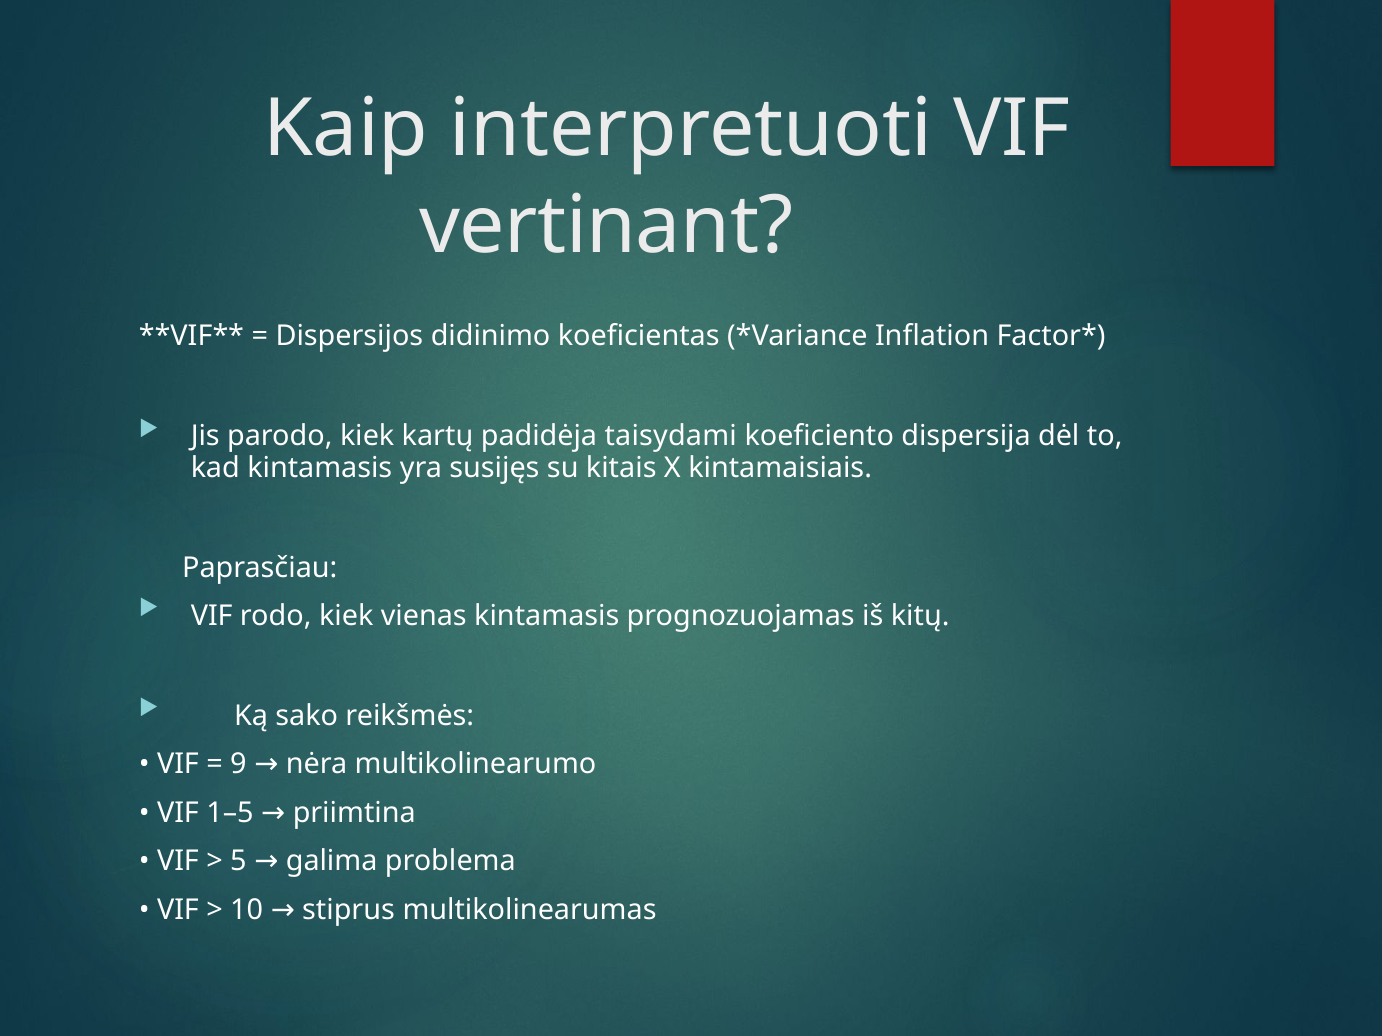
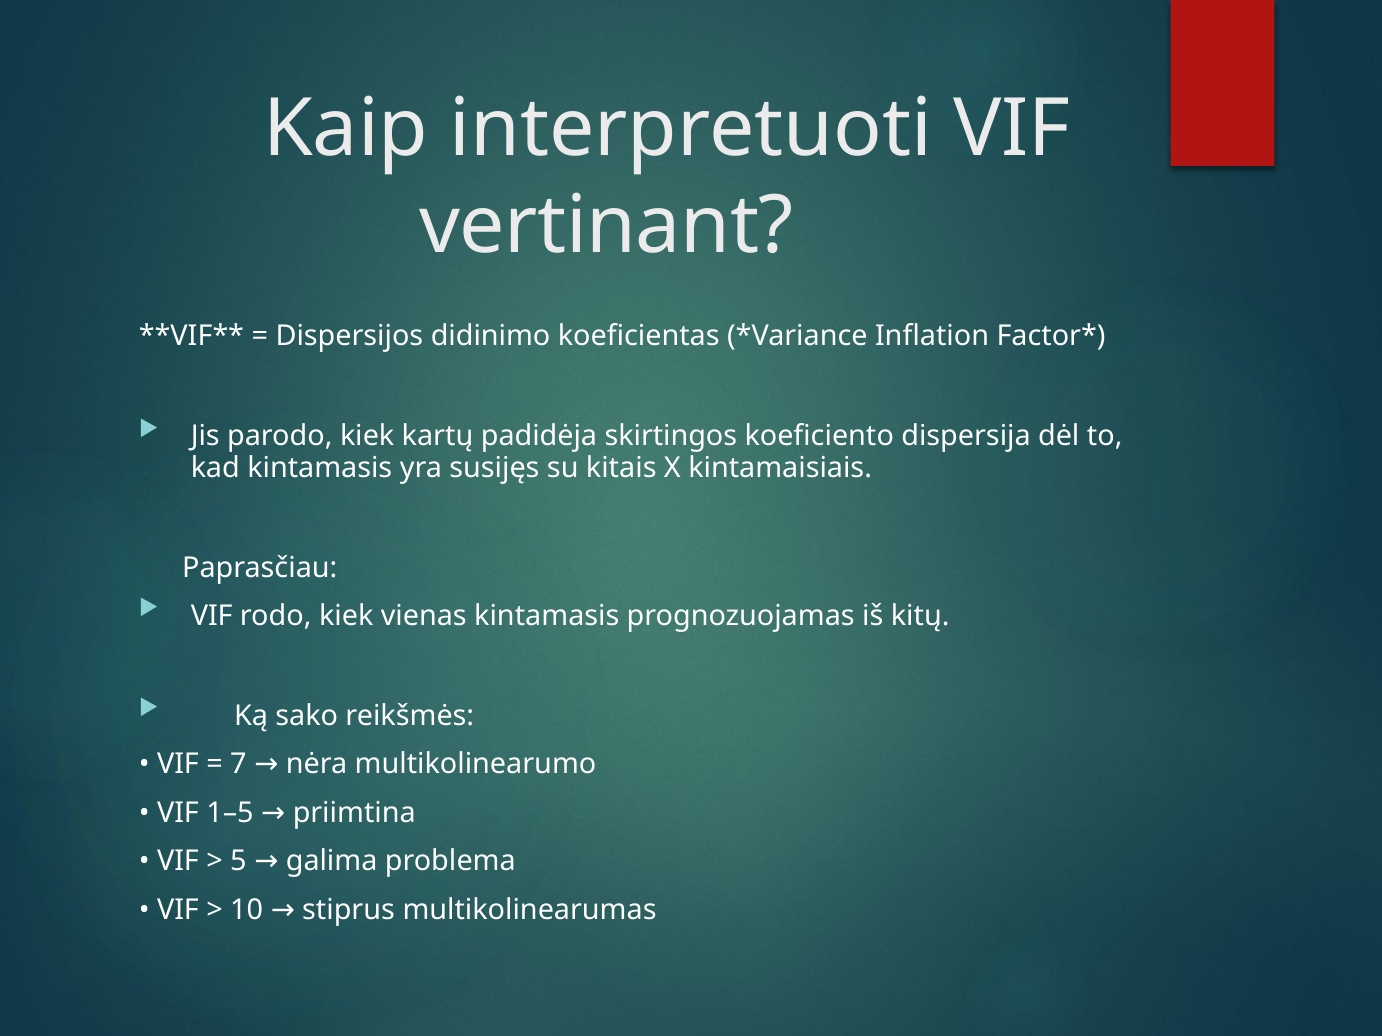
taisydami: taisydami -> skirtingos (671, 437)
9: 9 -> 7 (238, 765)
